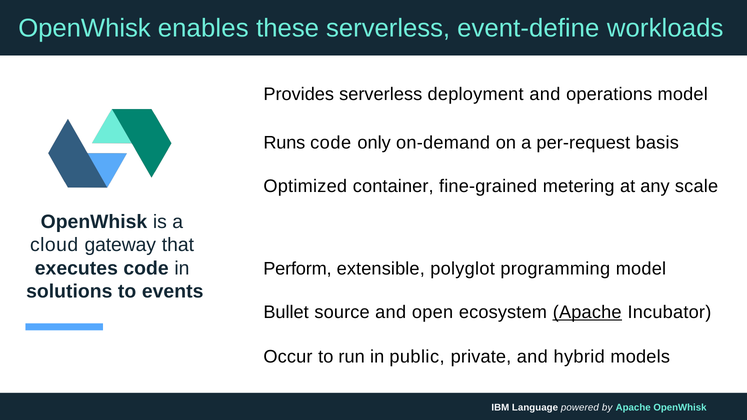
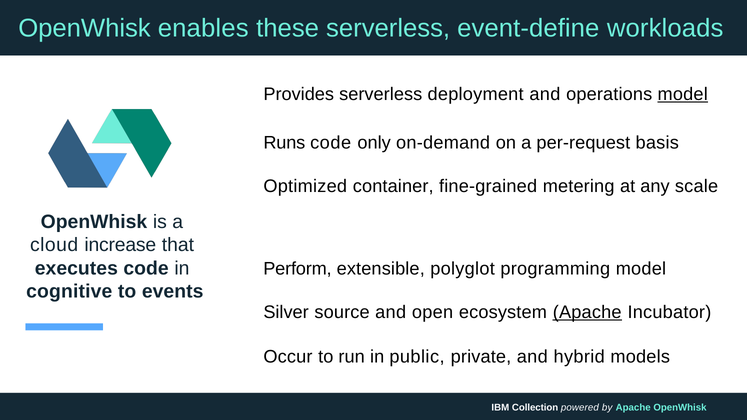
model underline: none -> present (683, 94)
gateway: gateway -> increase (120, 245)
solutions: solutions -> cognitive (69, 291)
Bullet: Bullet -> Silver (286, 312)
Language: Language -> Collection (535, 408)
